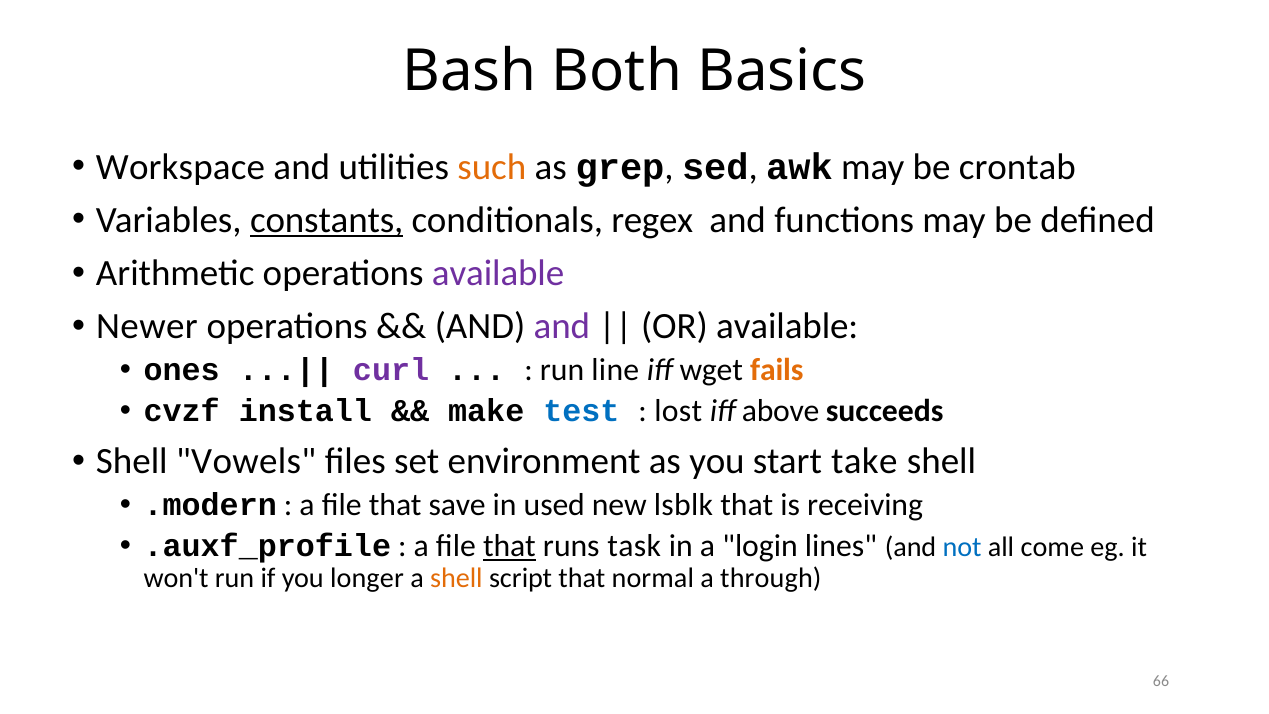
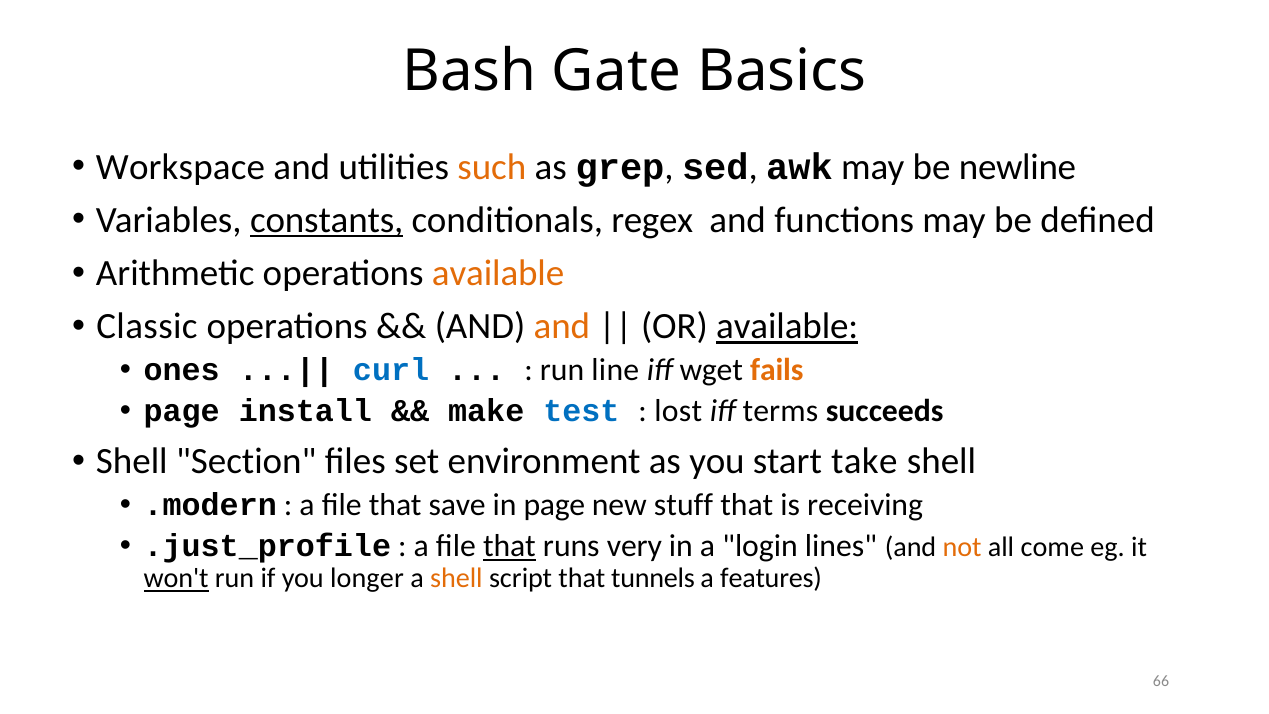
Both: Both -> Gate (617, 71)
crontab: crontab -> newline (1017, 167)
available colour: purple -> orange (498, 273)
Newer: Newer -> Classic (147, 327)
and colour: purple -> orange (562, 327)
available underline: none -> present (787, 327)
curl colour: purple -> blue (391, 370)
cvzf: cvzf -> page (182, 411)
above: above -> terms (780, 411)
Vowels: Vowels -> Section (246, 461)
in used: used -> page (554, 505)
lsblk: lsblk -> stuff (684, 505)
.auxf_profile: .auxf_profile -> .just_profile (267, 546)
task: task -> very (634, 546)
not colour: blue -> orange (962, 547)
won't underline: none -> present (176, 578)
normal: normal -> tunnels (653, 578)
through: through -> features (771, 578)
